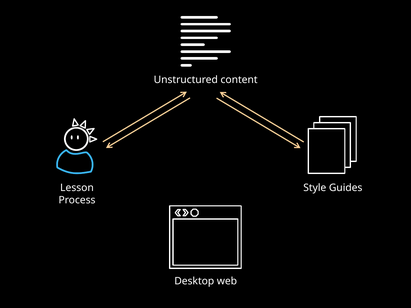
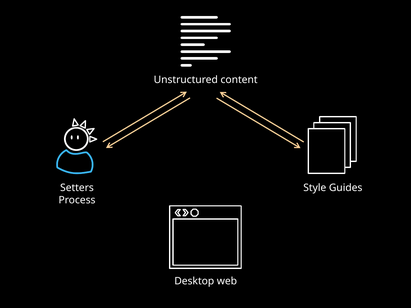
Lesson: Lesson -> Setters (77, 188)
